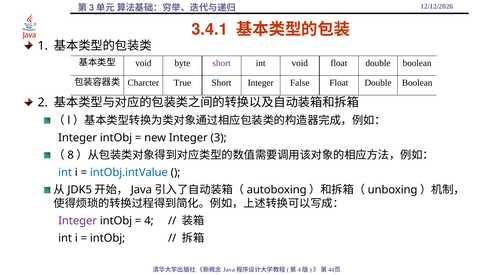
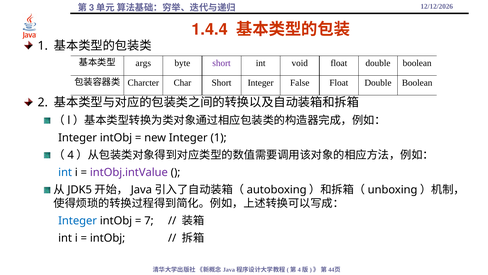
3.4.1: 3.4.1 -> 1.4.4 (210, 29)
void: void -> args (143, 63)
True: True -> Char (182, 83)
Integer 3: 3 -> 1 (219, 138)
8: 8 -> 4 (71, 155)
intObj.intValue colour: blue -> purple (129, 172)
Integer colour: purple -> blue (78, 220)
4: 4 -> 7 (149, 220)
